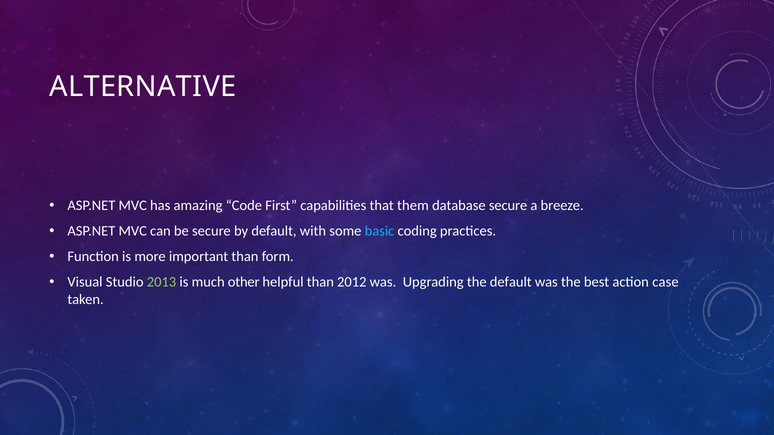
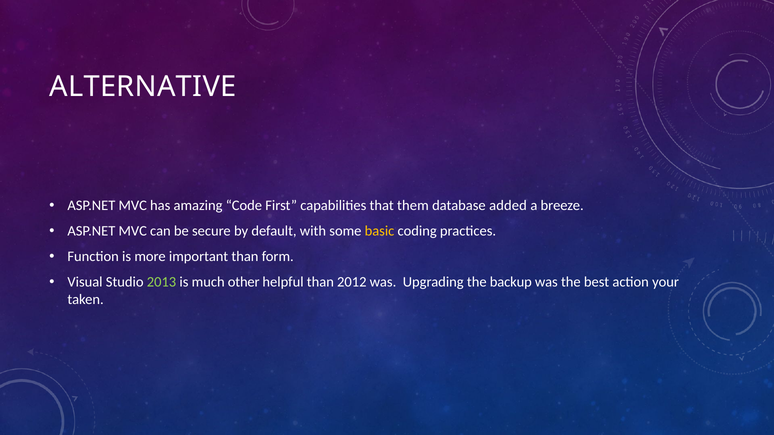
database secure: secure -> added (508, 206)
basic colour: light blue -> yellow (380, 231)
the default: default -> backup (511, 282)
case: case -> your (666, 282)
